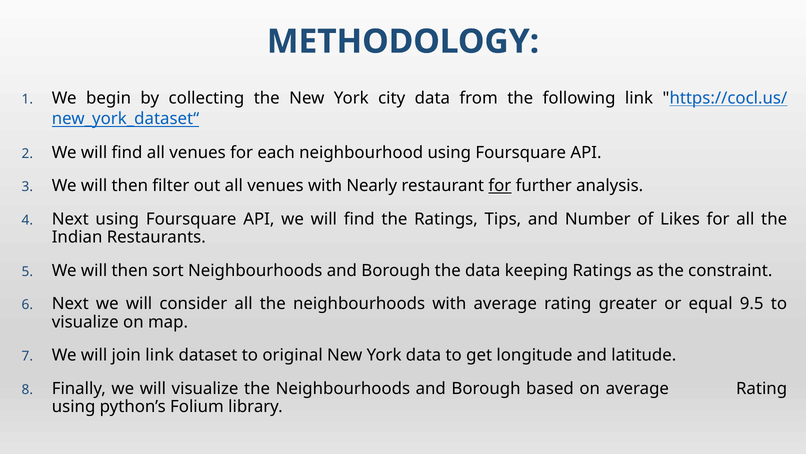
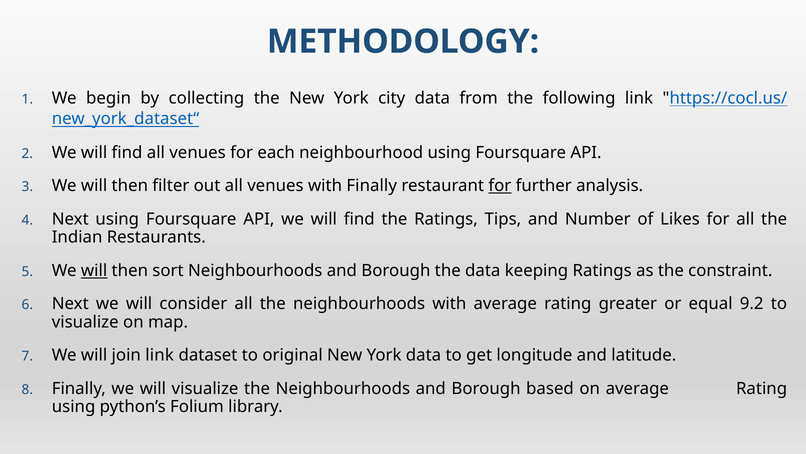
with Nearly: Nearly -> Finally (372, 186)
will underline: none -> present (94, 270)
9.5: 9.5 -> 9.2 (752, 304)
